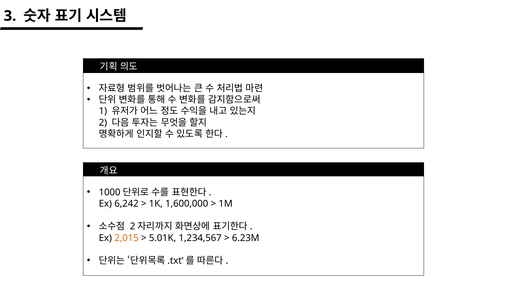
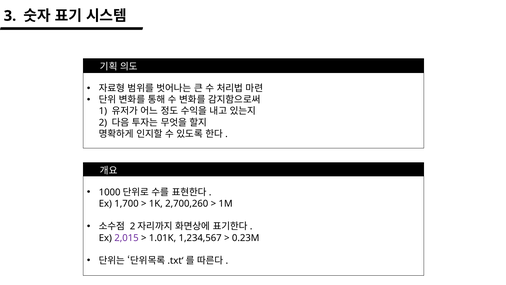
6,242: 6,242 -> 1,700 (126, 203)
1,600,000: 1,600,000 -> 2,700,260 (187, 203)
2,015 colour: orange -> purple (126, 238)
5.01K: 5.01K -> 1.01K (163, 238)
6.23M: 6.23M -> 0.23M (246, 238)
